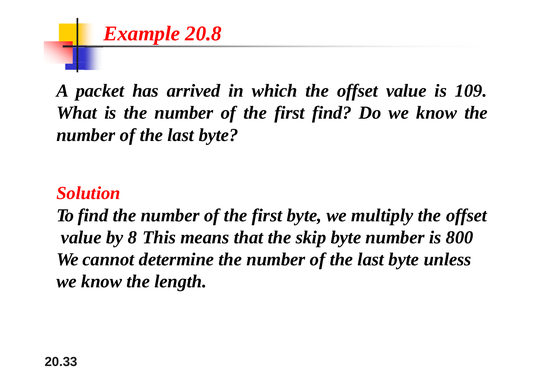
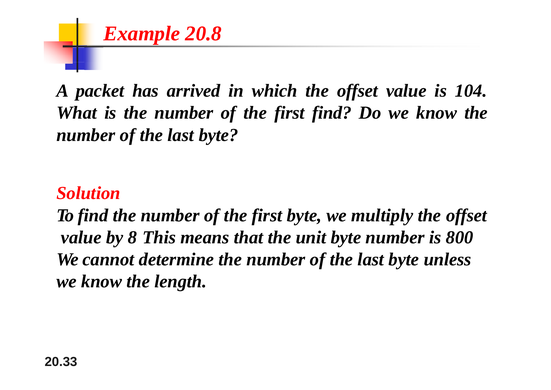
109: 109 -> 104 (471, 91)
skip: skip -> unit (311, 237)
